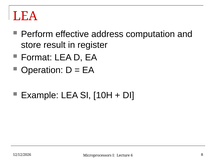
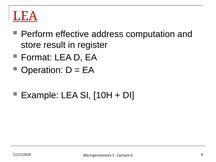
LEA underline: none -> present (25, 16)
